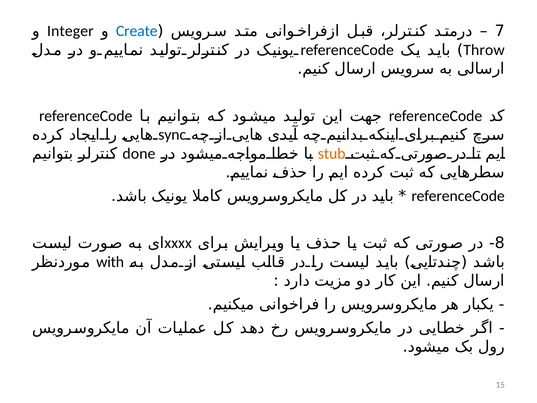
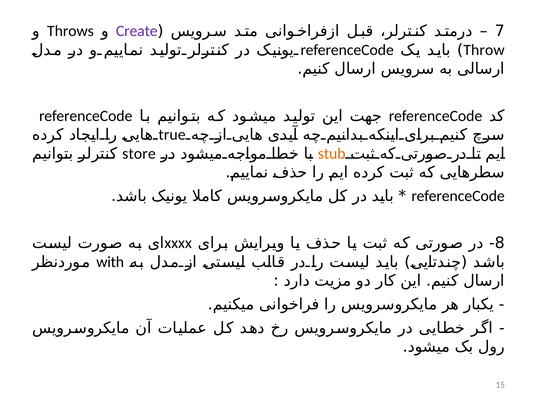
Integer: Integer -> Throws (70, 31)
Create colour: blue -> purple (137, 31)
sync: sync -> true (172, 135)
done: done -> store (139, 153)
